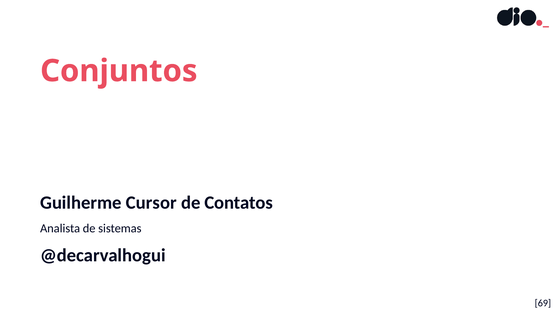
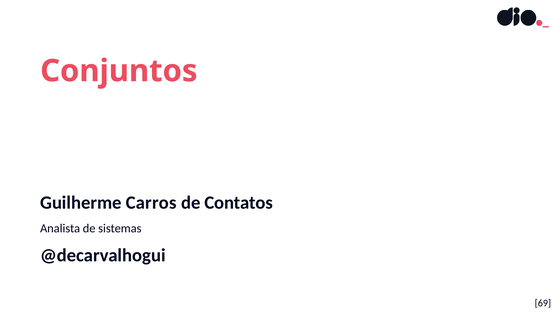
Cursor: Cursor -> Carros (151, 202)
